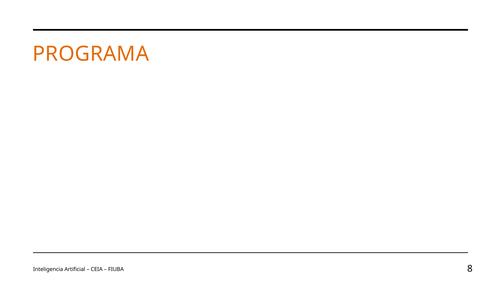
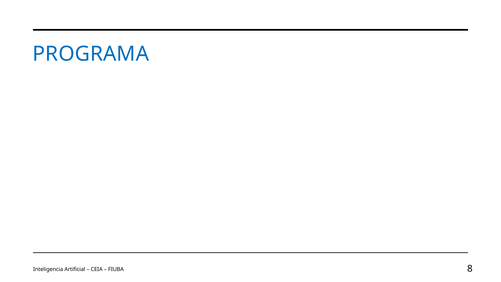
PROGRAMA colour: orange -> blue (91, 54)
